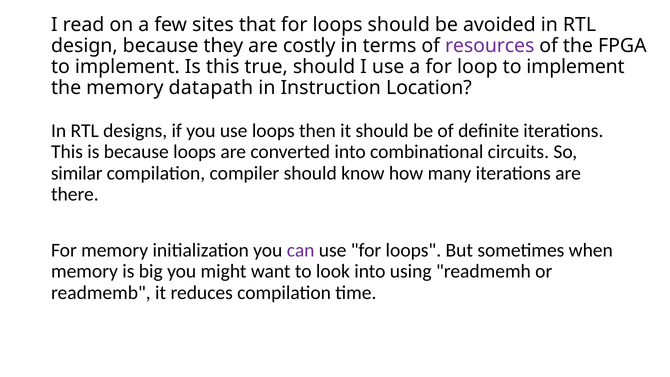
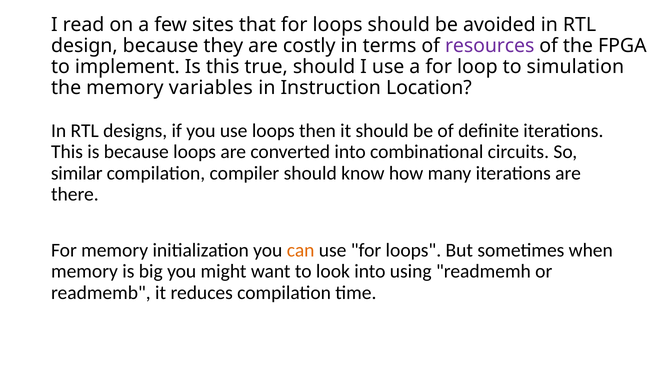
loop to implement: implement -> simulation (575, 67)
datapath: datapath -> variables (211, 88)
can colour: purple -> orange (301, 250)
